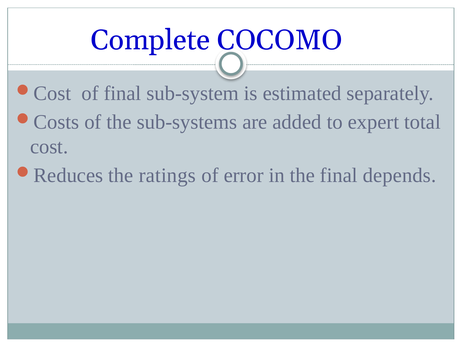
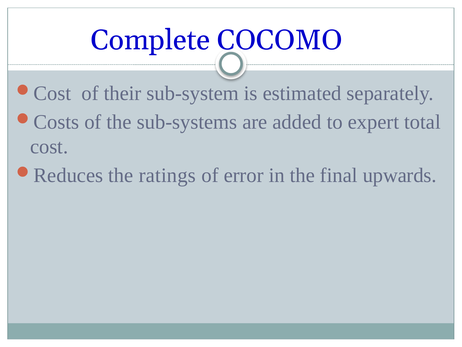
of final: final -> their (123, 93)
depends: depends -> upwards (400, 175)
